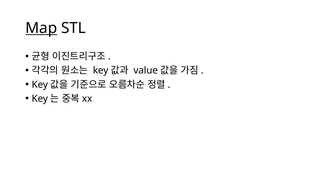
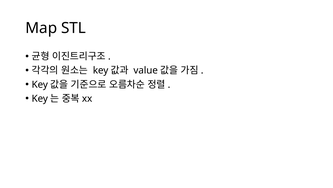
Map underline: present -> none (41, 28)
